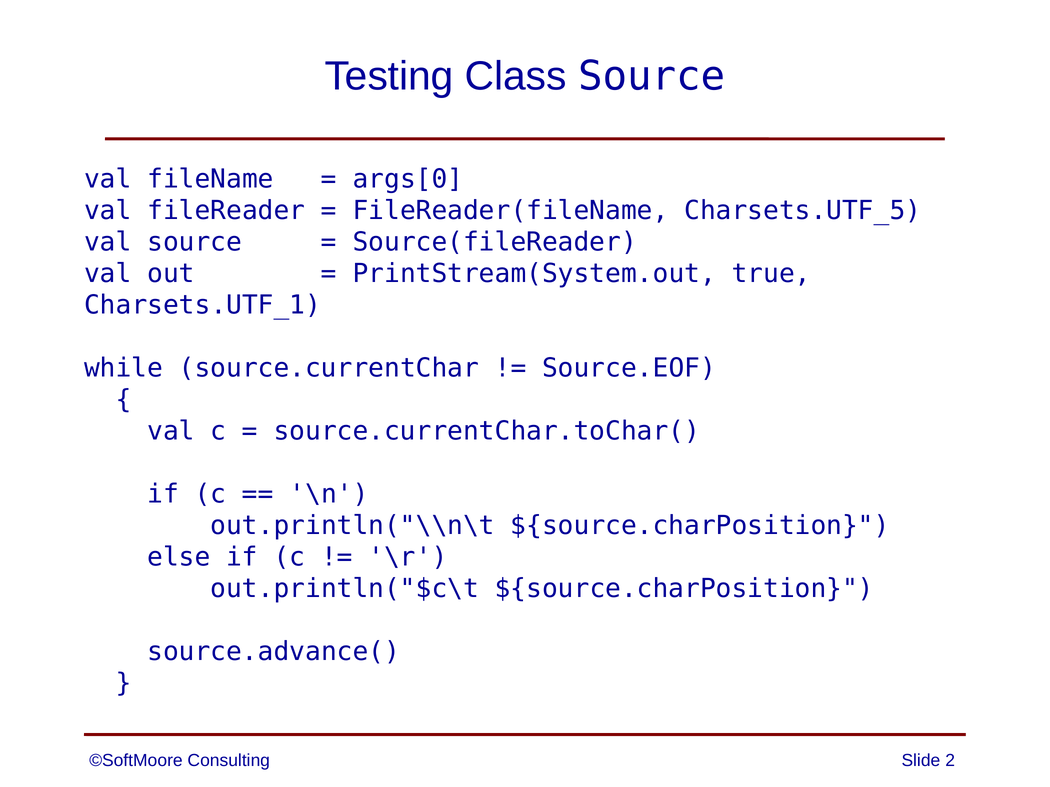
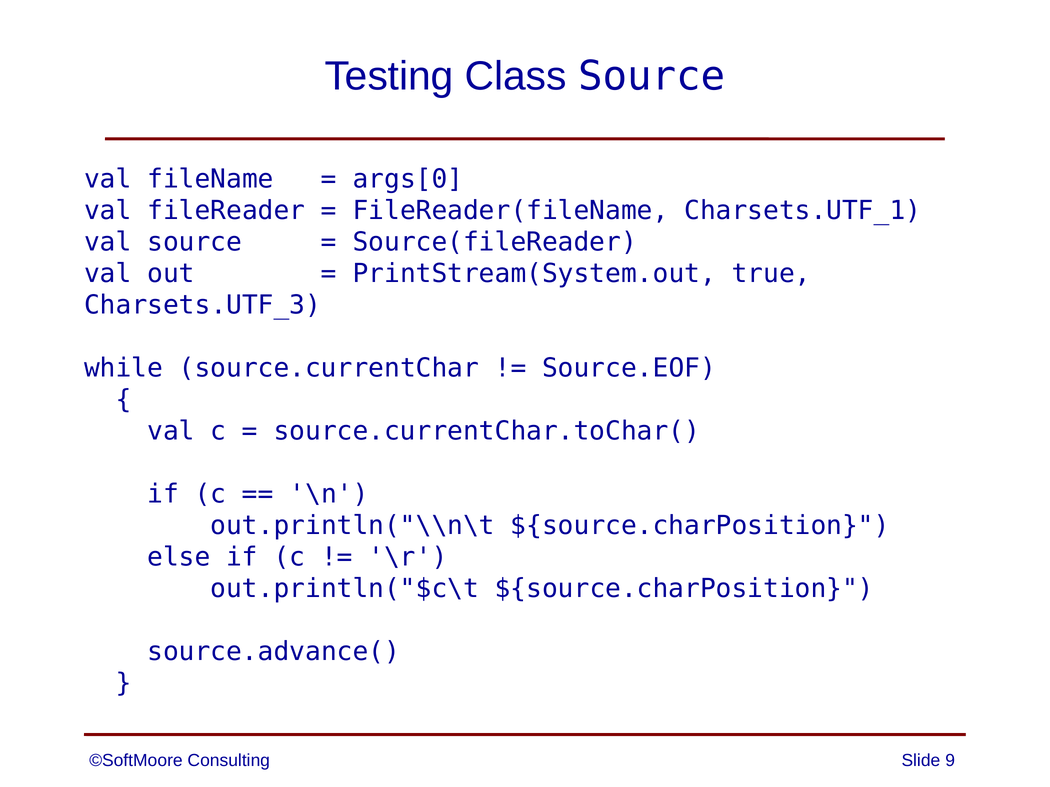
Charsets.UTF_5: Charsets.UTF_5 -> Charsets.UTF_1 (803, 211)
Charsets.UTF_1: Charsets.UTF_1 -> Charsets.UTF_3 (203, 305)
2: 2 -> 9 (950, 761)
